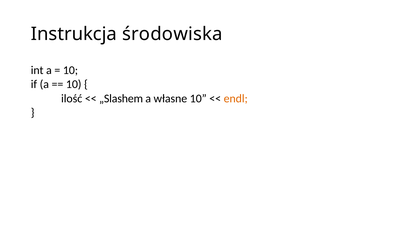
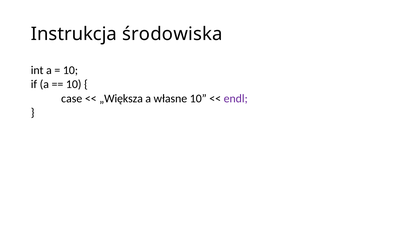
ilość: ilość -> case (72, 98)
„Slashem: „Slashem -> „Większa (121, 98)
endl colour: orange -> purple (236, 98)
